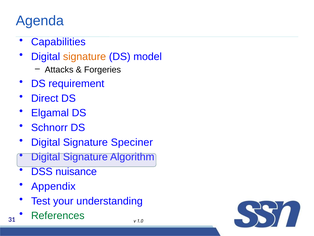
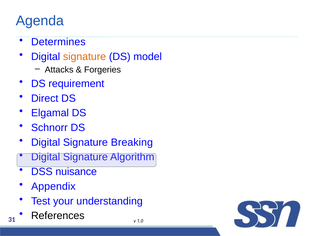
Capabilities: Capabilities -> Determines (58, 42)
Speciner: Speciner -> Breaking (132, 142)
References colour: green -> black (58, 215)
